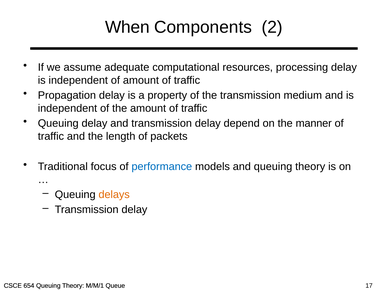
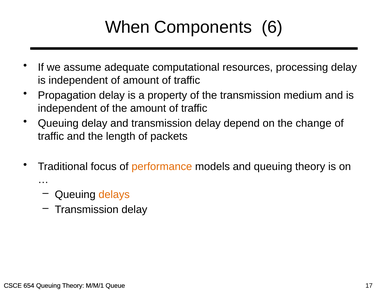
2: 2 -> 6 (272, 27)
manner: manner -> change (314, 123)
performance colour: blue -> orange (162, 167)
